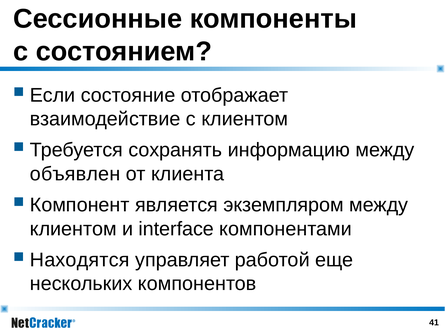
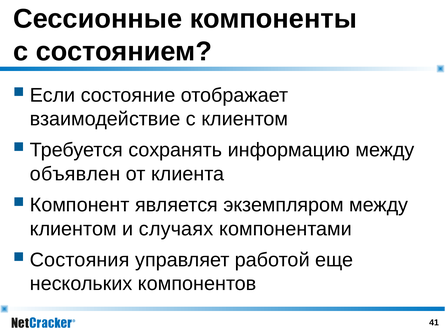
interface: interface -> случаях (176, 229)
Находятся: Находятся -> Состояния (80, 260)
